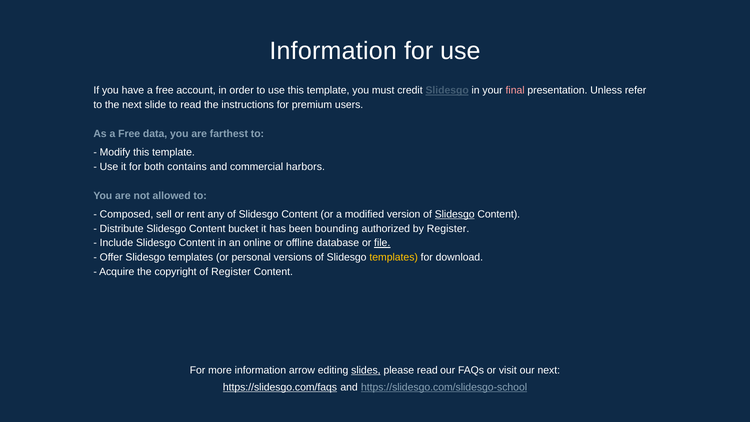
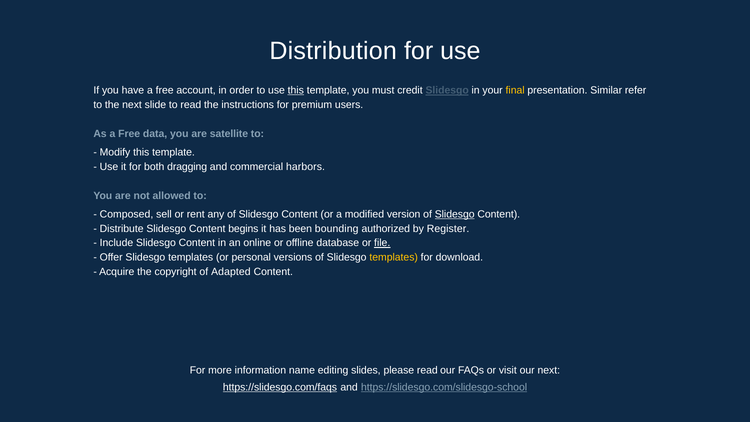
Information: Information -> Distribution (333, 51)
this underline: none -> present (296, 90)
final colour: pink -> yellow (515, 90)
Unless: Unless -> Similar (606, 90)
farthest: farthest -> satellite (229, 134)
contains: contains -> dragging (187, 167)
bucket: bucket -> begins (243, 229)
of Register: Register -> Adapted (231, 272)
arrow: arrow -> name (302, 370)
slides underline: present -> none (366, 370)
